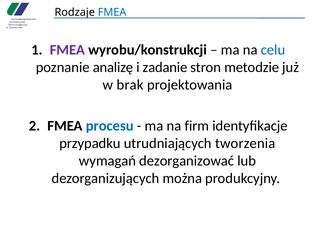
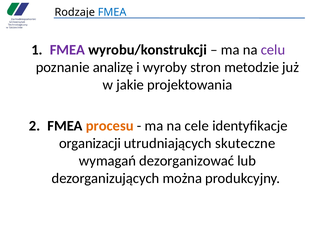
celu colour: blue -> purple (273, 50)
zadanie: zadanie -> wyroby (165, 67)
brak: brak -> jakie (130, 85)
procesu colour: blue -> orange (110, 126)
firm: firm -> cele (197, 126)
przypadku: przypadku -> organizacji (90, 143)
tworzenia: tworzenia -> skuteczne (245, 143)
